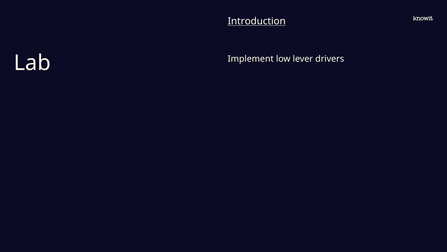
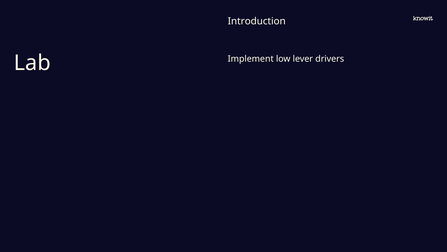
Introduction underline: present -> none (257, 21)
